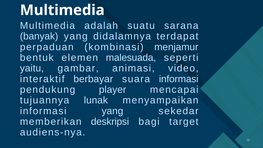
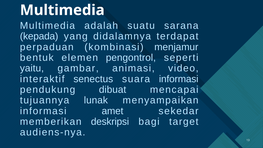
banyak: banyak -> kepada (39, 36)
malesuada: malesuada -> pengontrol (131, 58)
berbayar: berbayar -> senectus (93, 79)
player: player -> dibuat (113, 90)
informasi yang: yang -> amet (113, 111)
